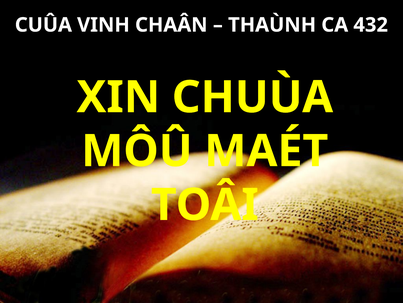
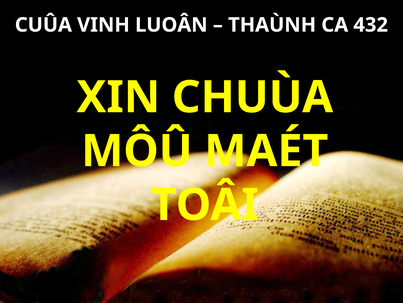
CHAÂN: CHAÂN -> LUOÂN (171, 25)
